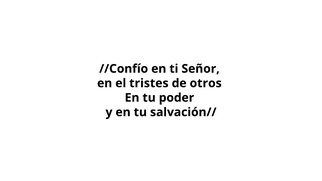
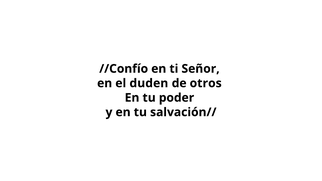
tristes: tristes -> duden (149, 83)
